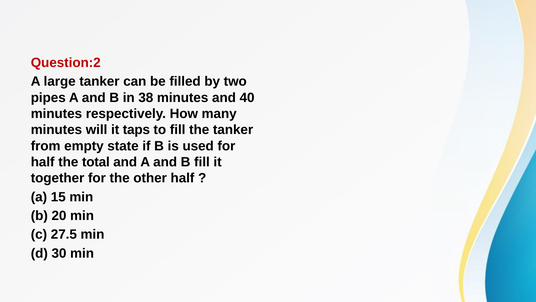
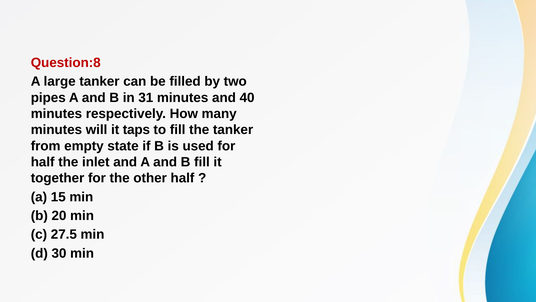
Question:2: Question:2 -> Question:8 (66, 63)
38: 38 -> 31 (146, 97)
total: total -> inlet (96, 162)
